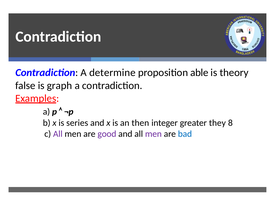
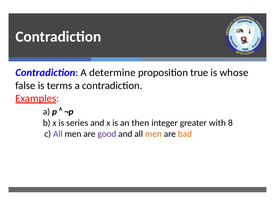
able: able -> true (199, 73)
theory: theory -> whose (234, 73)
graph: graph -> terms (60, 86)
they: they -> with (217, 123)
men colour: purple -> orange (153, 134)
bad colour: blue -> orange (185, 134)
